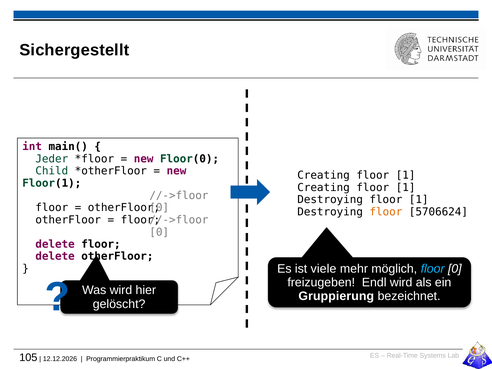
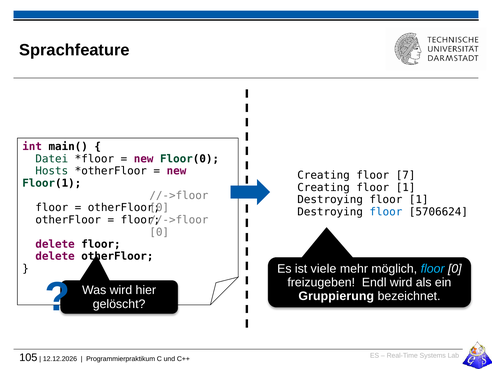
Sichergestellt: Sichergestellt -> Sprachfeature (74, 50)
Jeder: Jeder -> Datei (52, 159)
Child: Child -> Hosts (52, 171)
1: 1 -> 7 (406, 175)
floor colour: orange -> blue (386, 212)
